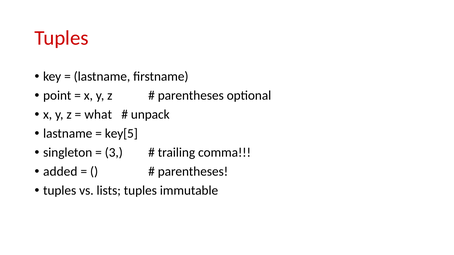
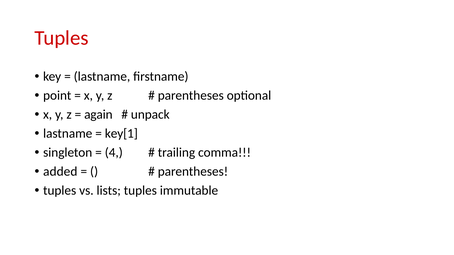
what: what -> again (98, 115)
key[5: key[5 -> key[1 (121, 134)
3: 3 -> 4 (114, 153)
